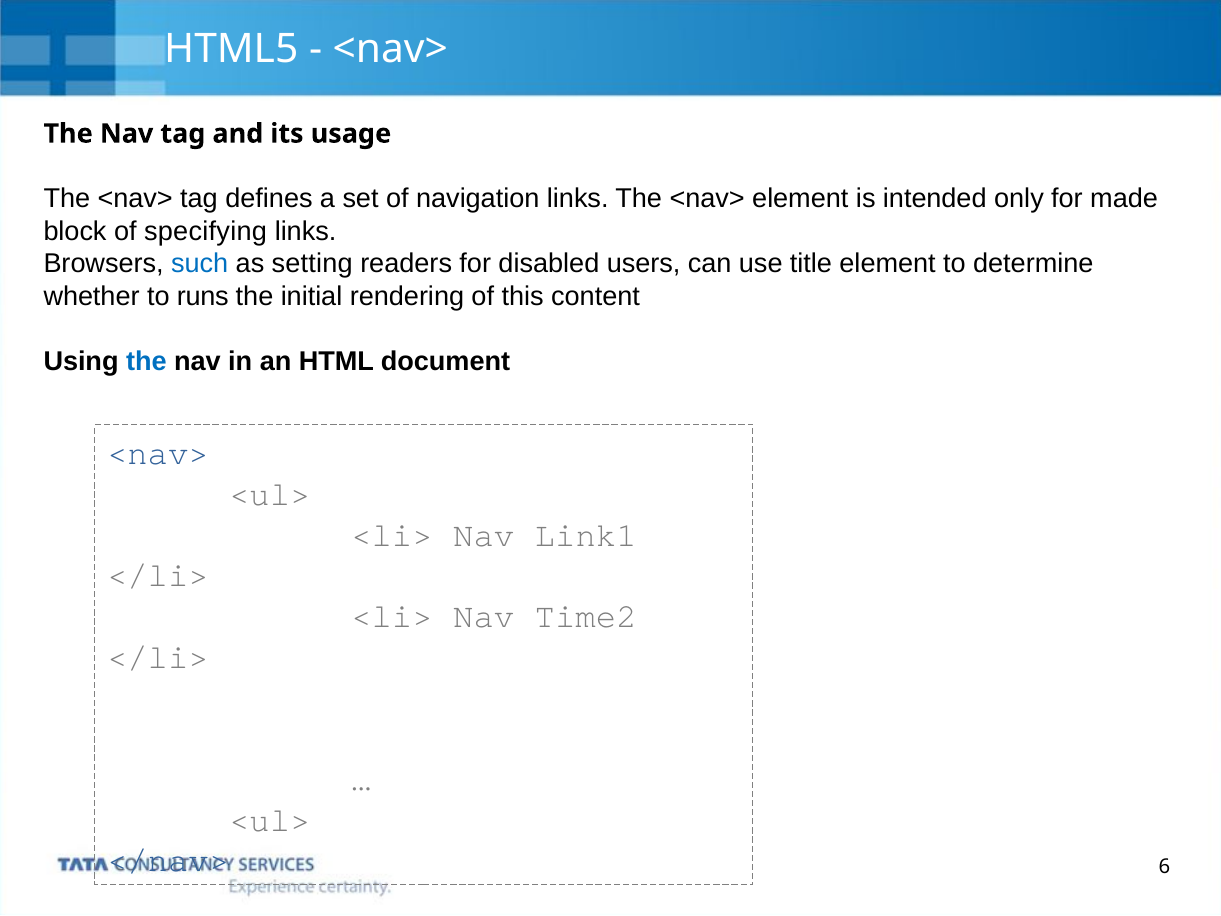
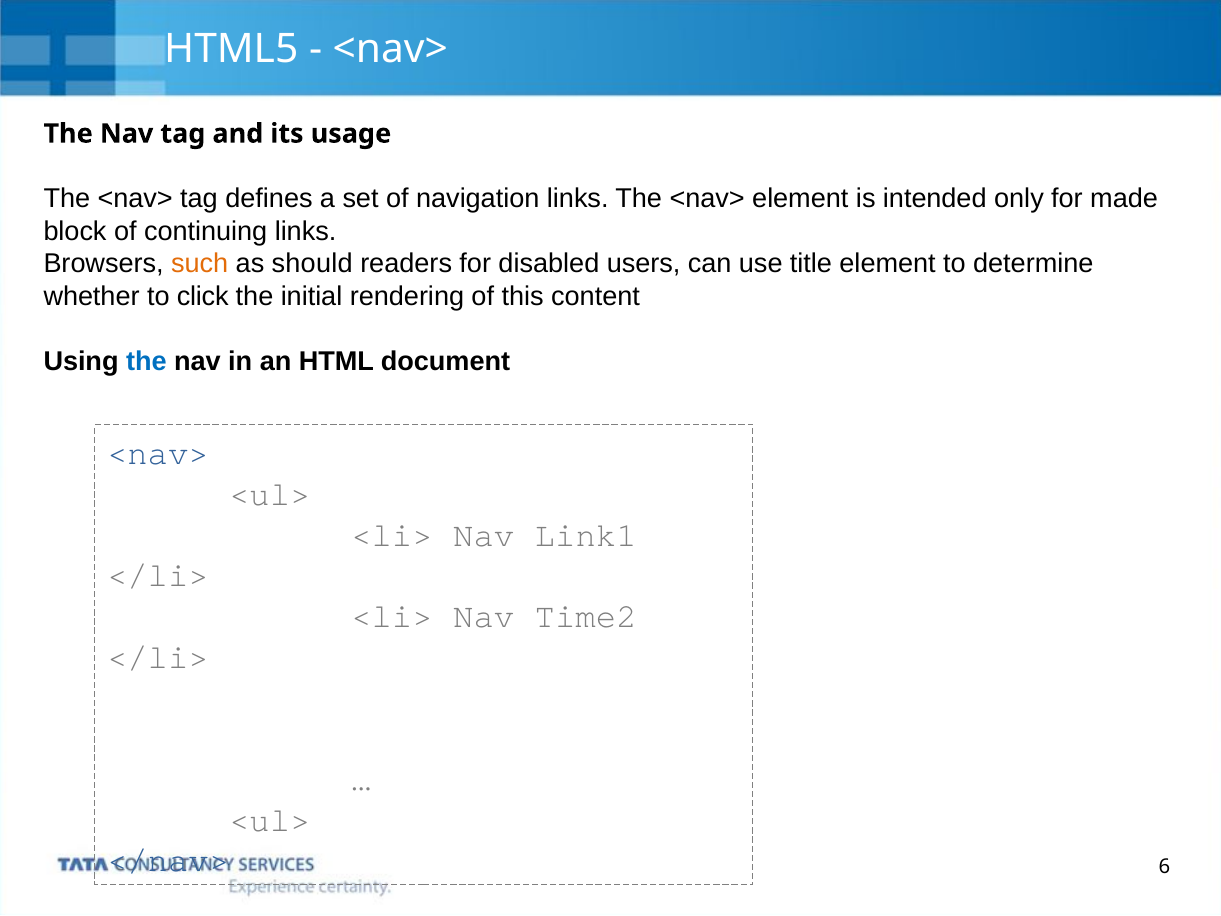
specifying: specifying -> continuing (206, 231)
such colour: blue -> orange (200, 264)
setting: setting -> should (312, 264)
runs: runs -> click (203, 296)
